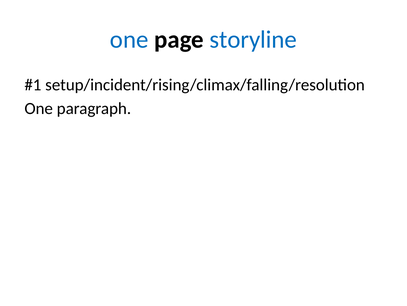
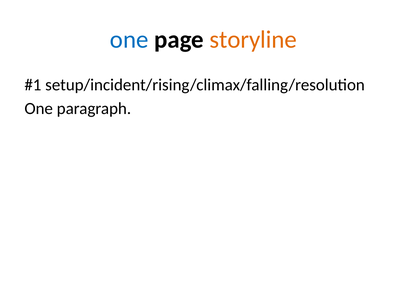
storyline colour: blue -> orange (253, 39)
